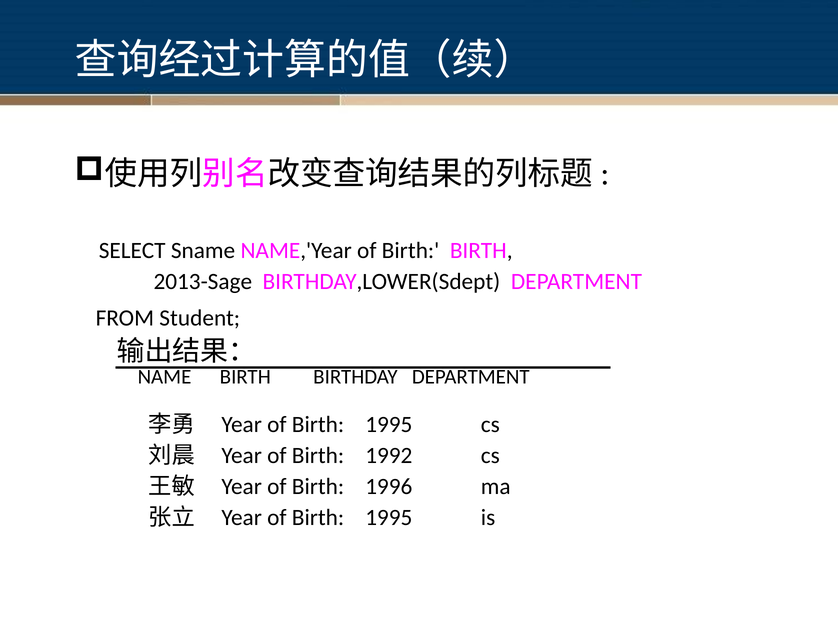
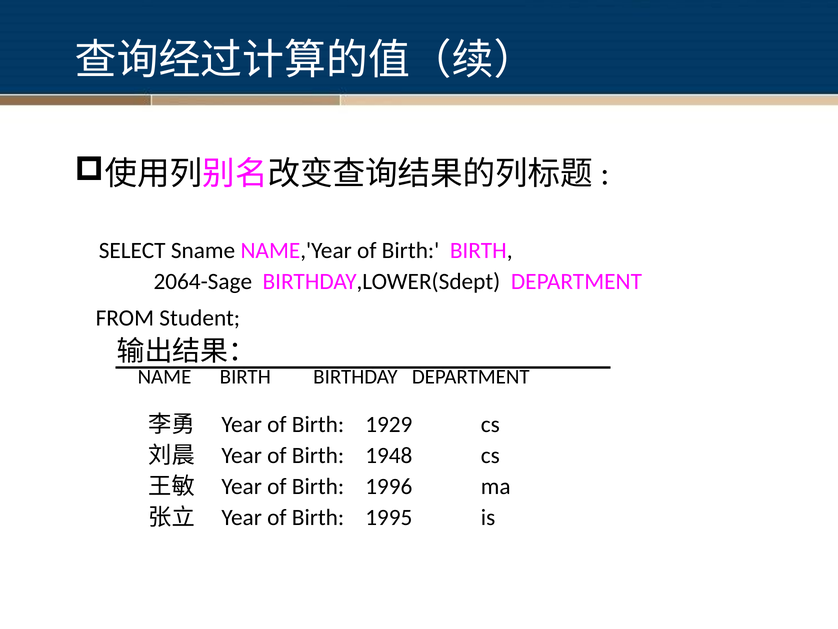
2013-Sage: 2013-Sage -> 2064-Sage (203, 281)
1995: 1995 -> 1929 (389, 424)
1992: 1992 -> 1948 (389, 455)
